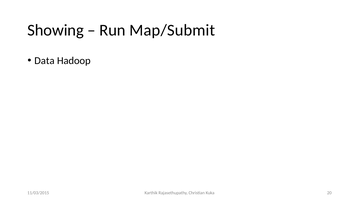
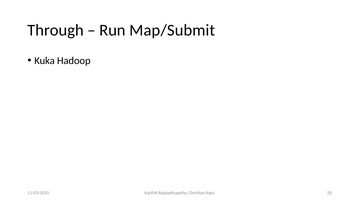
Showing: Showing -> Through (56, 30)
Data: Data -> Kuka (45, 61)
